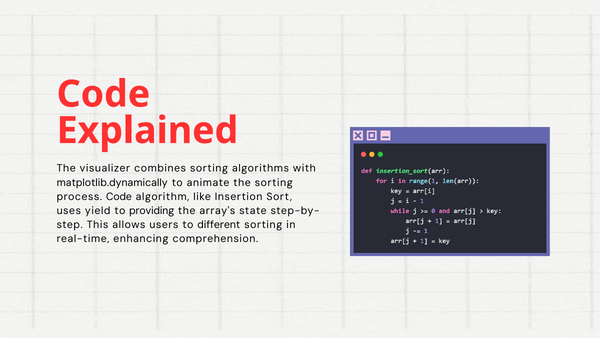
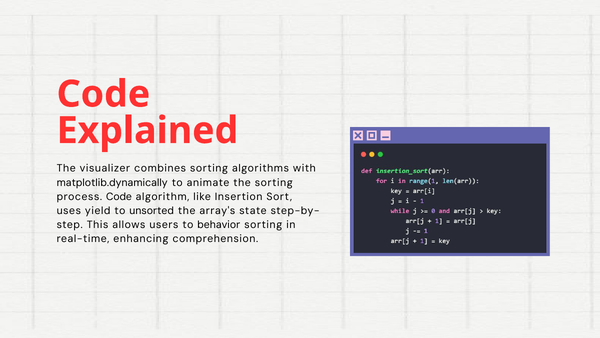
providing: providing -> unsorted (152, 210)
different: different -> behavior (219, 225)
